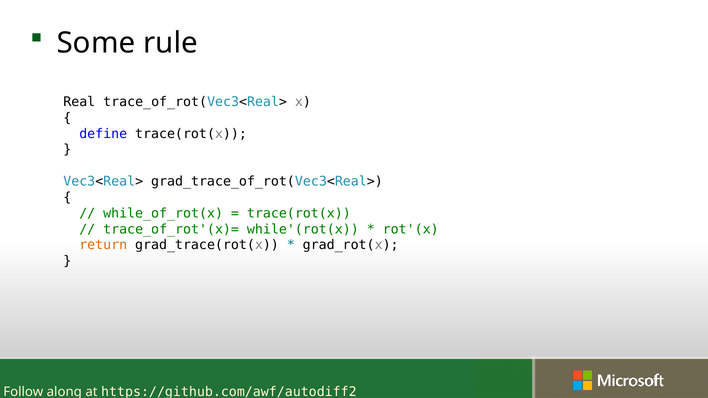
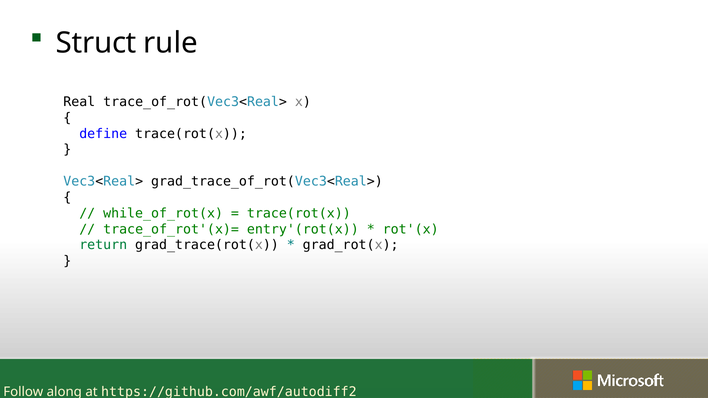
Some: Some -> Struct (96, 43)
while'(rot(x: while'(rot(x -> entry'(rot(x (303, 229)
return colour: orange -> green (103, 245)
